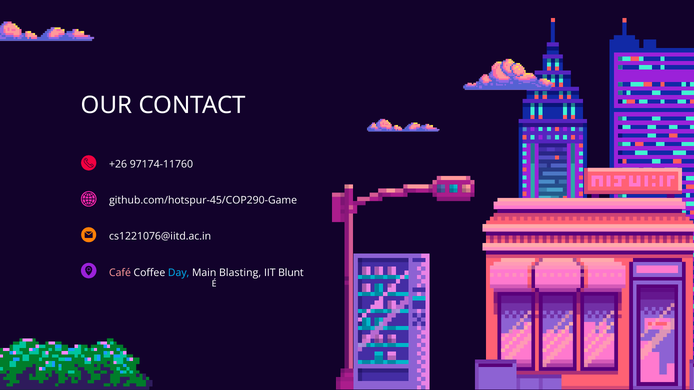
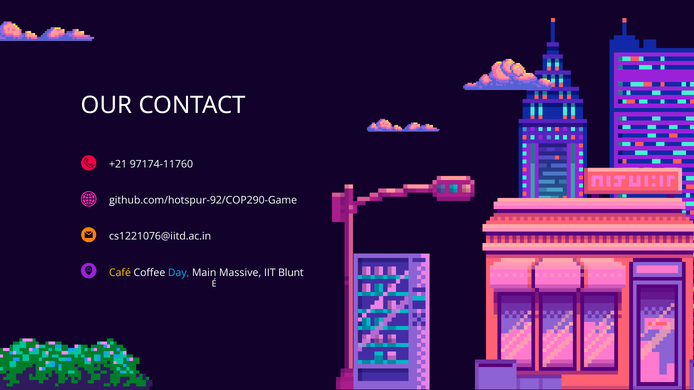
+26: +26 -> +21 (118, 164)
github.com/hotspur-45/COP290-Game: github.com/hotspur-45/COP290-Game -> github.com/hotspur-92/COP290-Game (203, 201)
Café colour: pink -> yellow (120, 273)
Blasting: Blasting -> Massive (240, 273)
